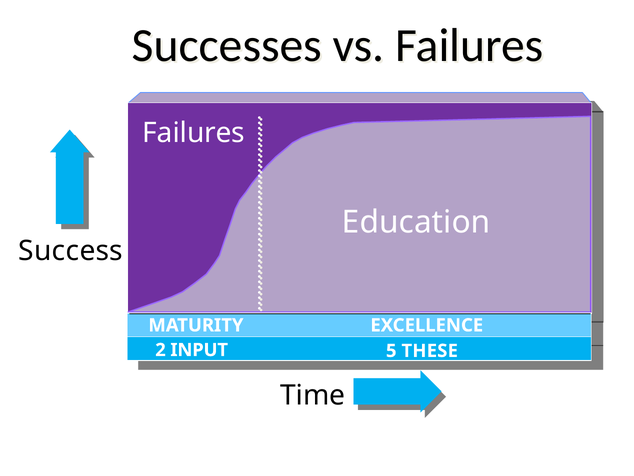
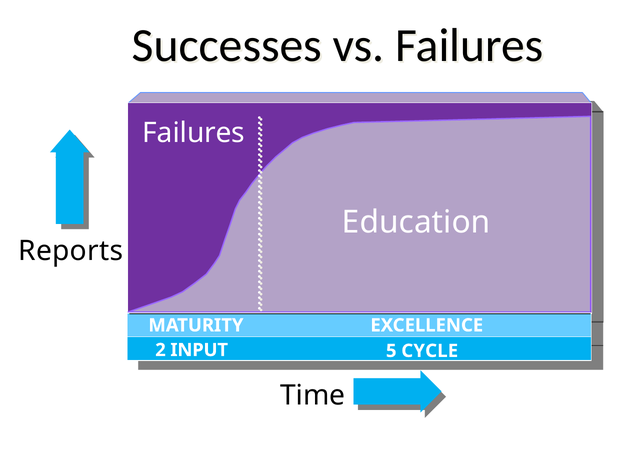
Success: Success -> Reports (71, 251)
THESE: THESE -> CYCLE (430, 351)
